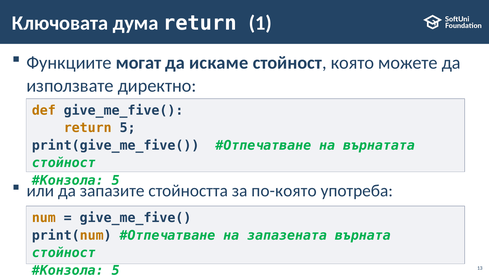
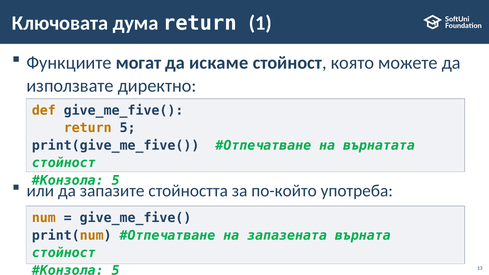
по-която: по-която -> по-който (284, 191)
